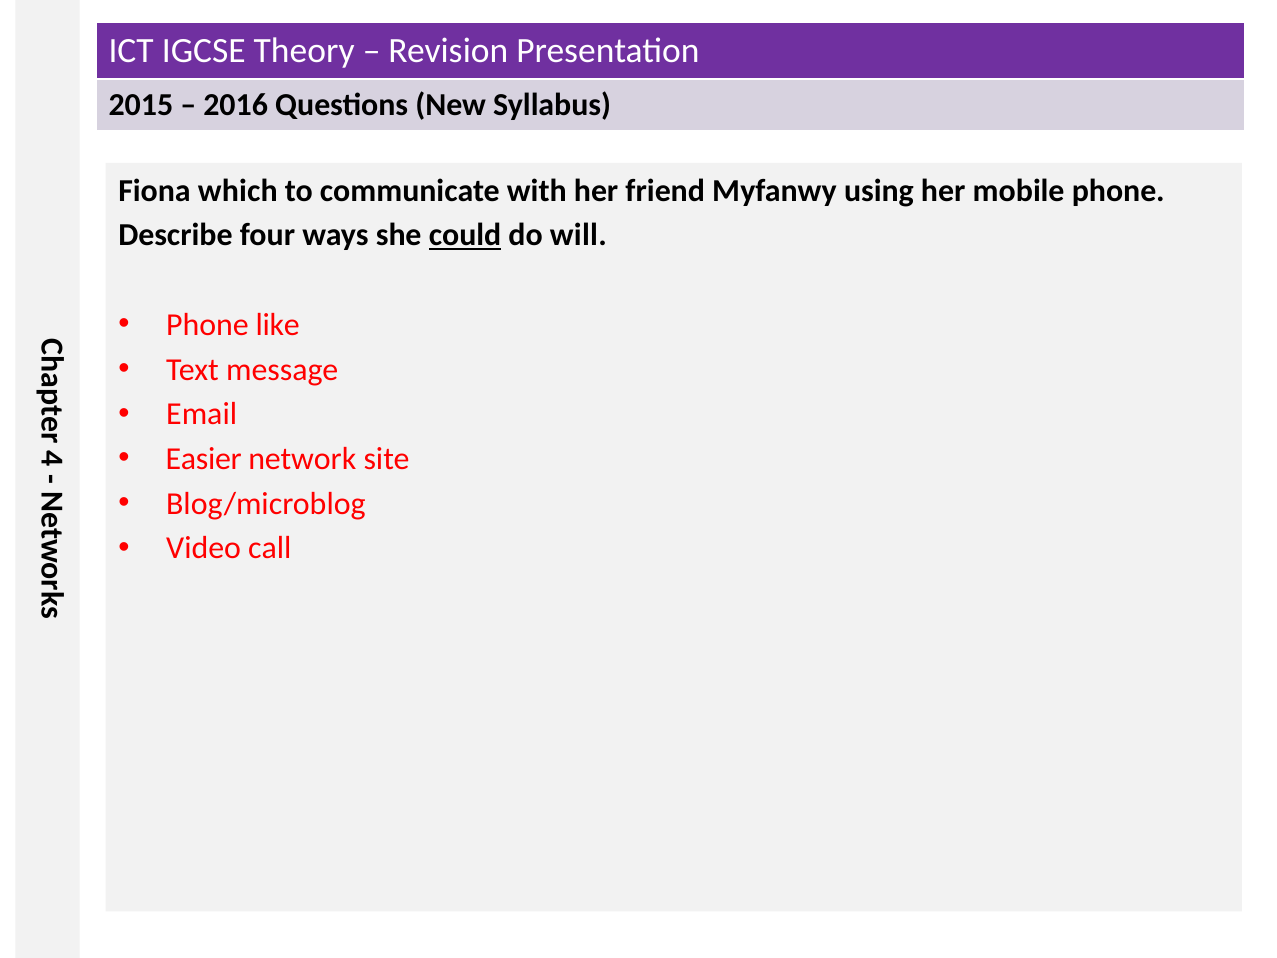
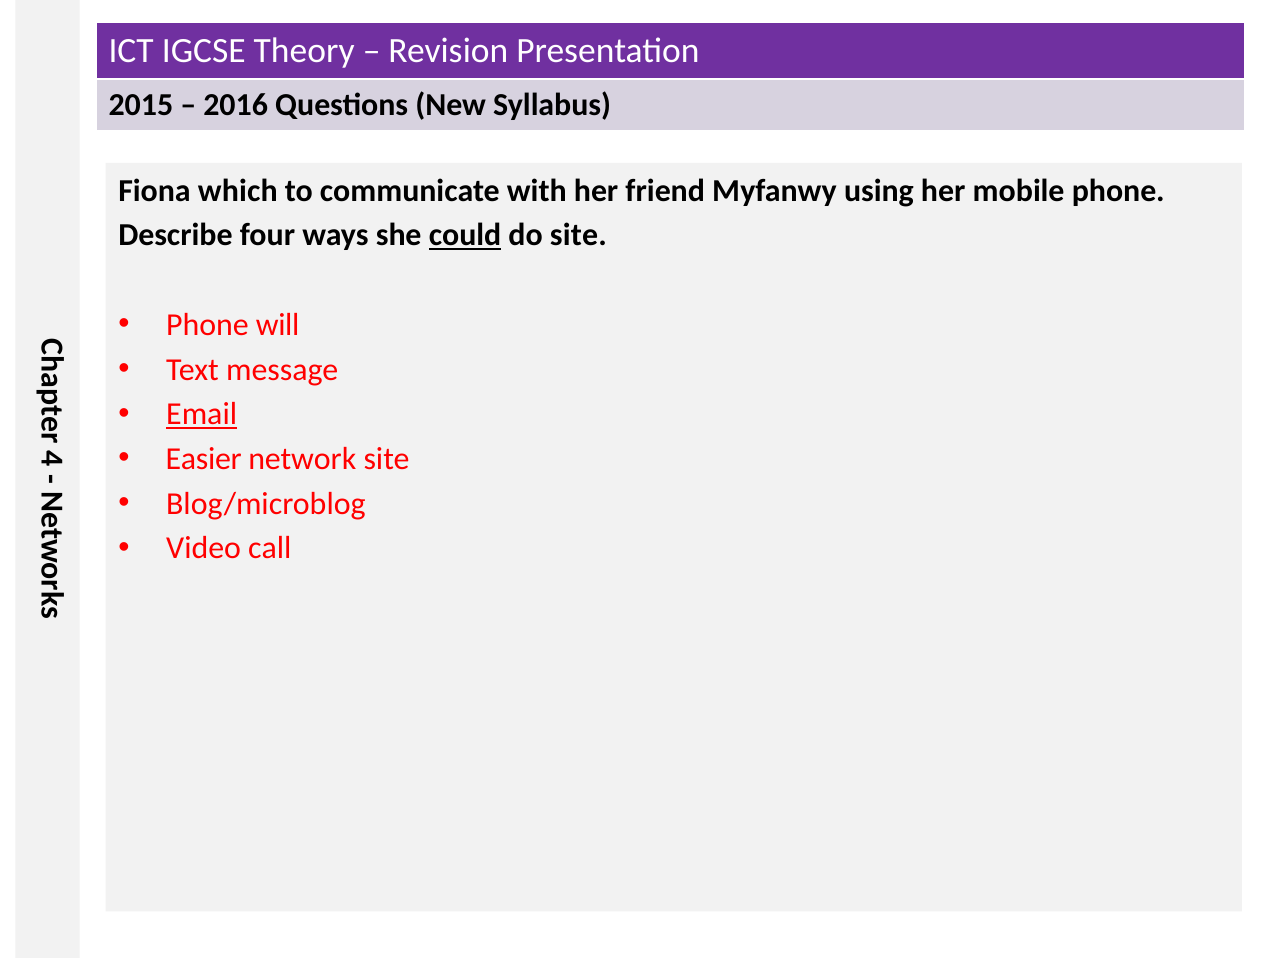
do will: will -> site (578, 235)
like: like -> will (278, 325)
Email underline: none -> present (202, 414)
